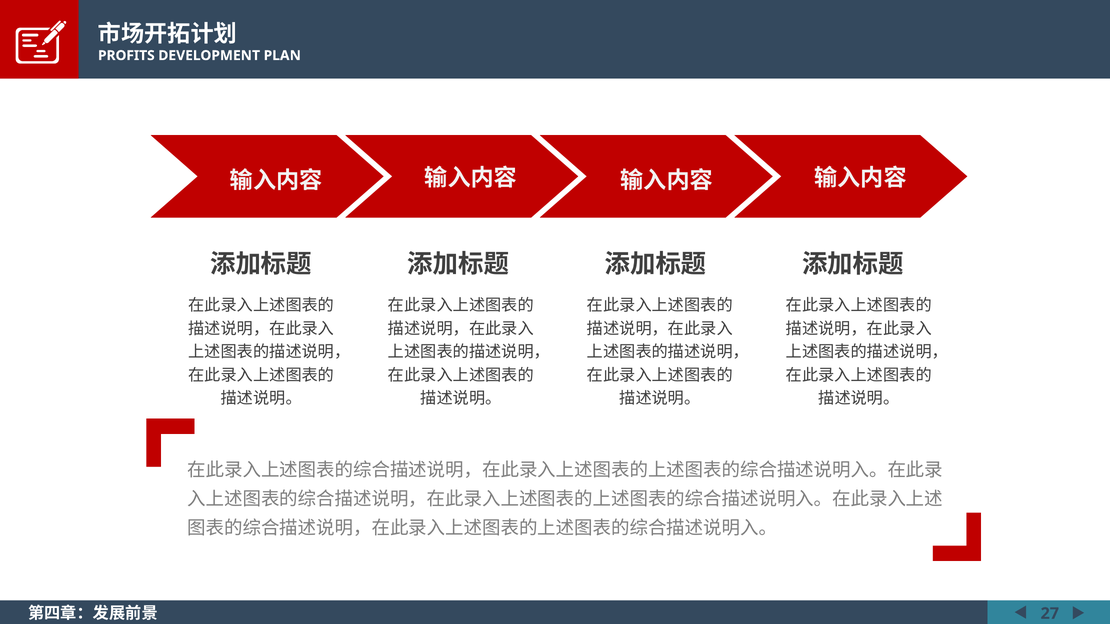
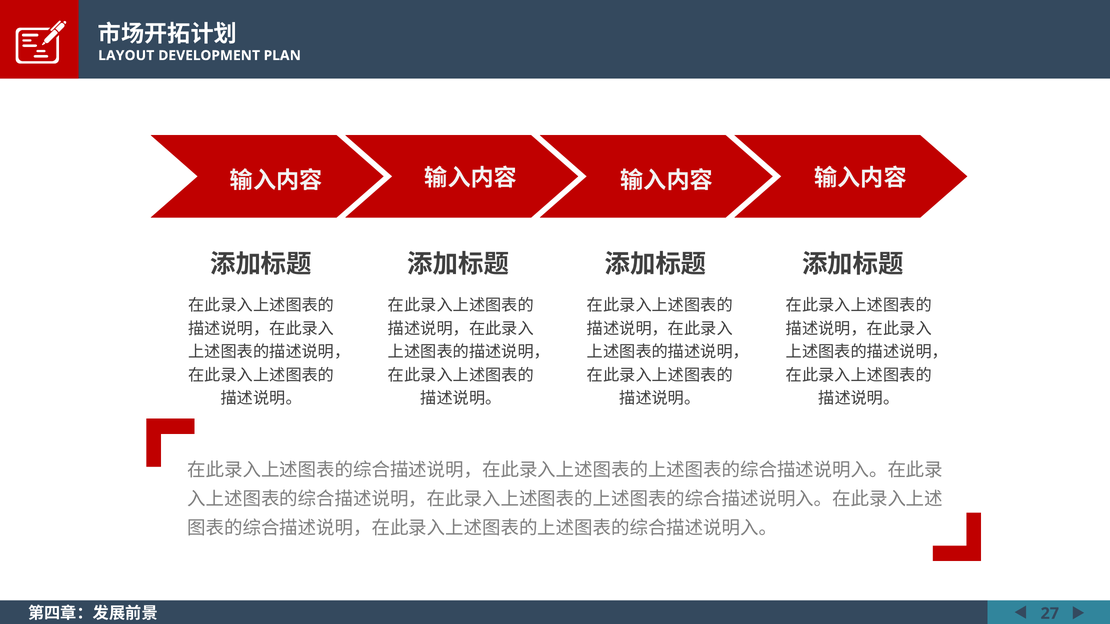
PROFITS: PROFITS -> LAYOUT (126, 56)
